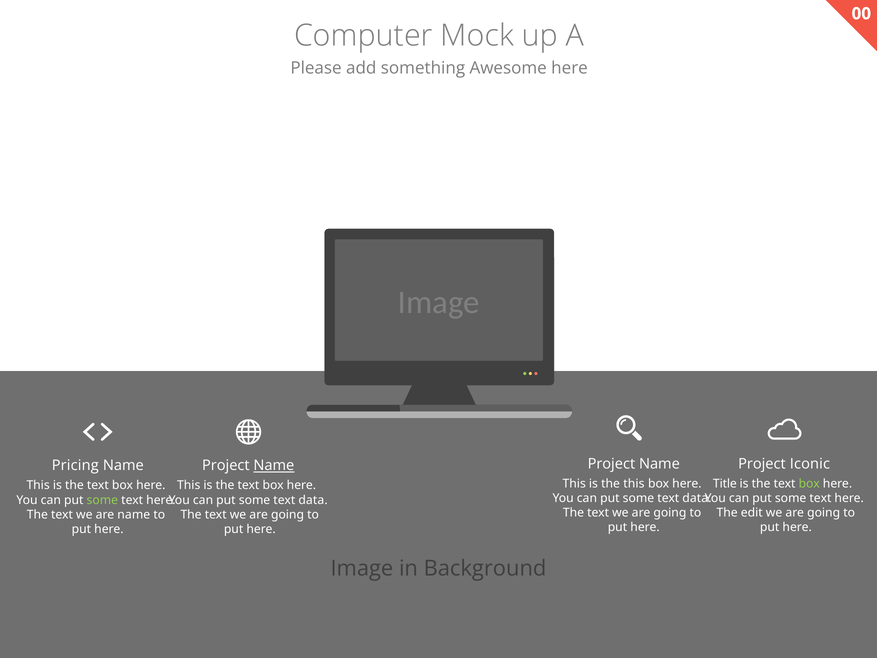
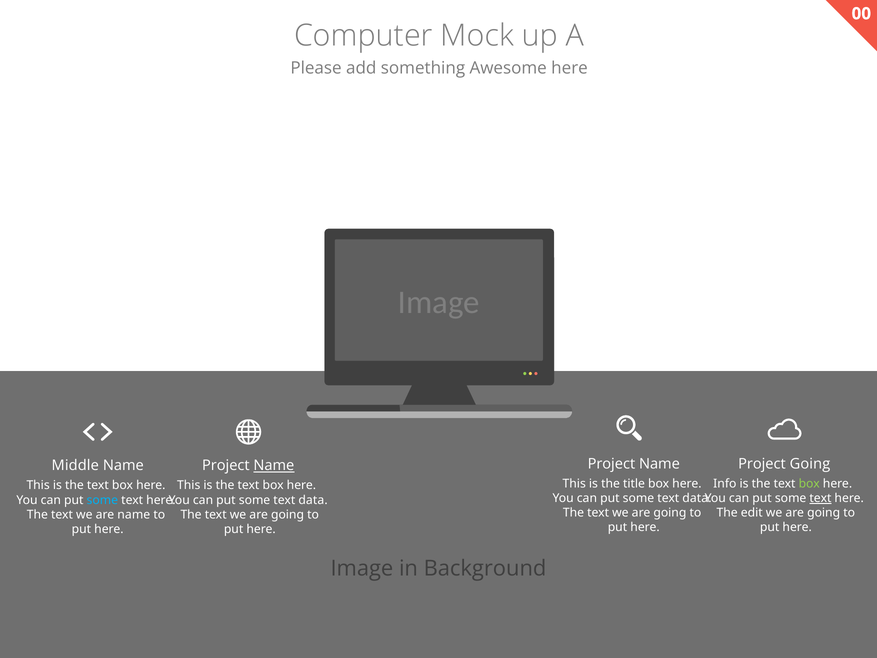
Project Iconic: Iconic -> Going (810, 464)
Pricing: Pricing -> Middle (75, 465)
the this: this -> title (634, 483)
Title: Title -> Info (725, 483)
text underline: none -> present (820, 498)
some colour: light green -> light blue (102, 500)
